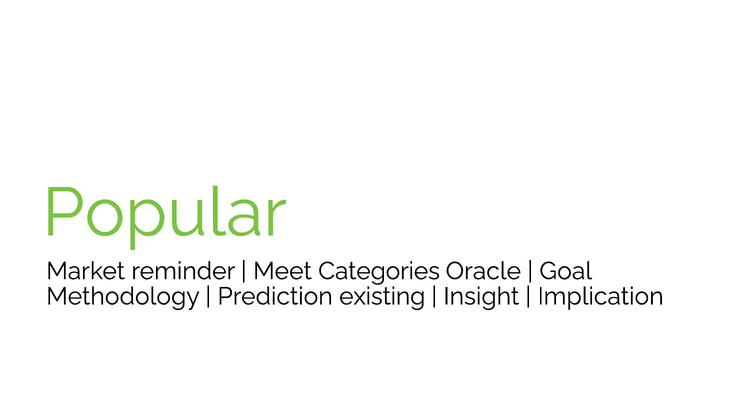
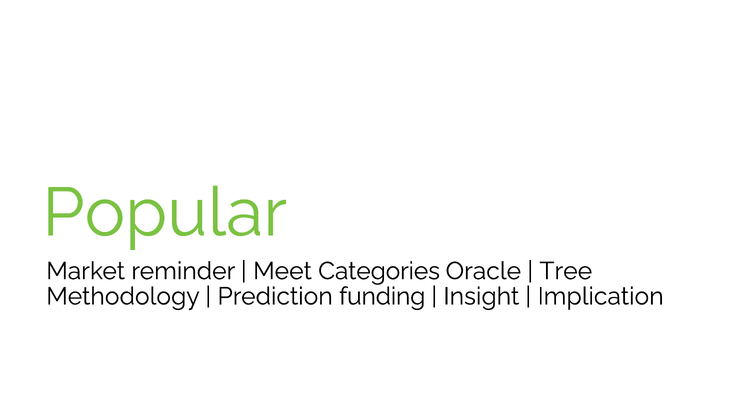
Goal: Goal -> Tree (566, 271)
existing: existing -> funding (382, 296)
